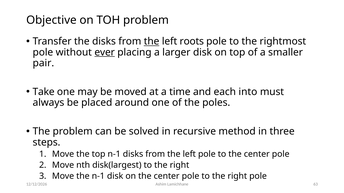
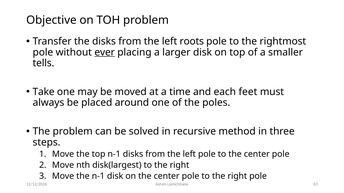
the underline: present -> none (152, 42)
pair: pair -> tells (43, 63)
into: into -> feet (248, 92)
